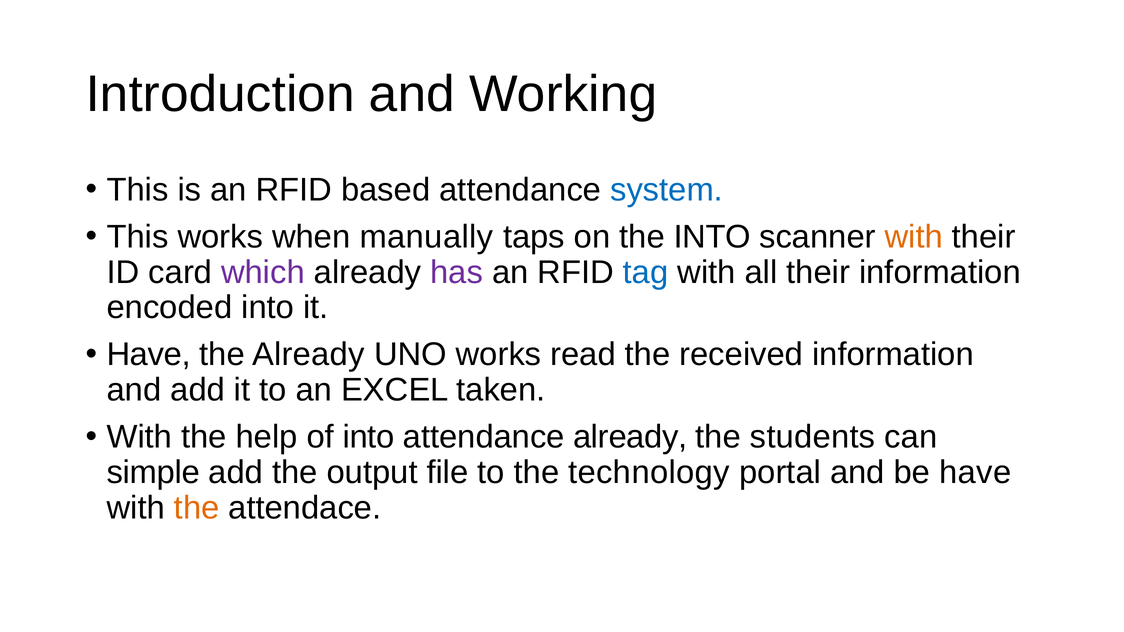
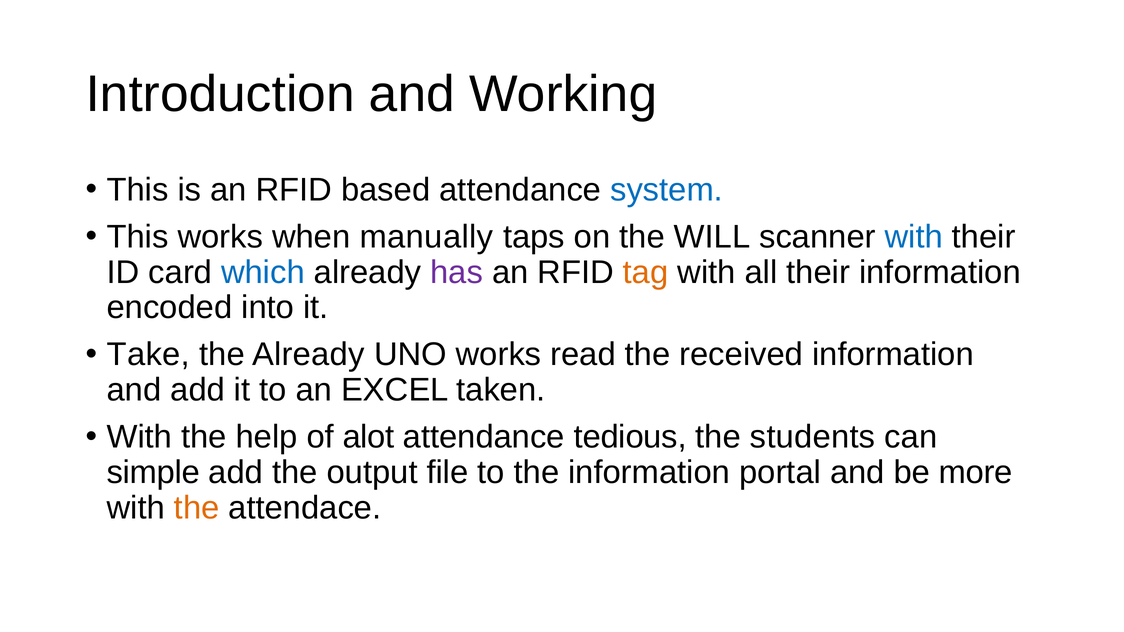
the INTO: INTO -> WILL (712, 237)
with colour: orange -> blue (914, 237)
which colour: purple -> blue (263, 272)
tag colour: blue -> orange (646, 272)
Have: Have -> Take (148, 355)
of into: into -> alot (368, 437)
attendance already: already -> tedious (630, 437)
the technology: technology -> information (649, 473)
be have: have -> more (976, 473)
